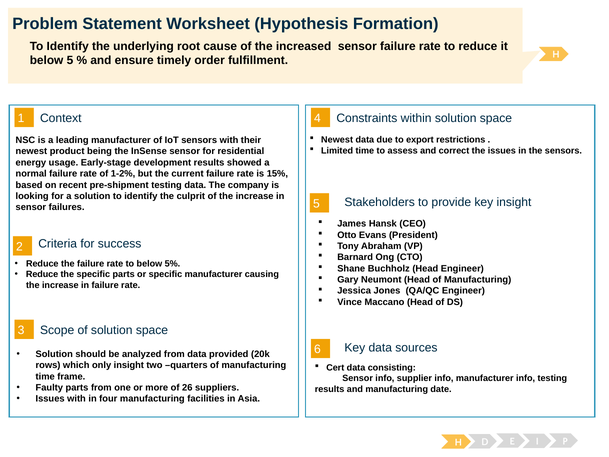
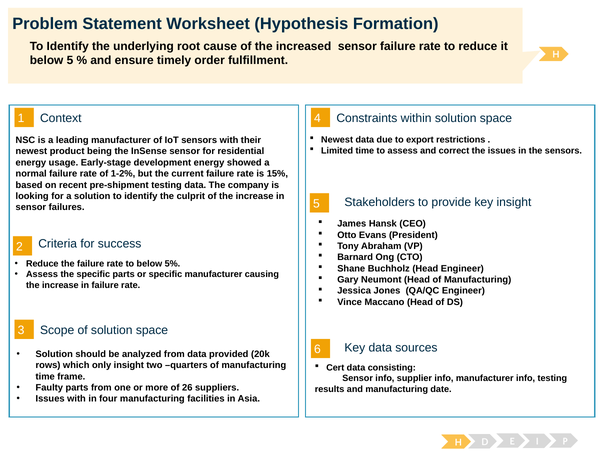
development results: results -> energy (209, 162)
Reduce: Reduce -> Assess (42, 274)
